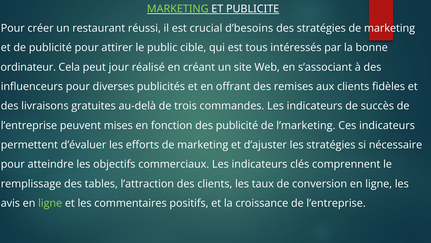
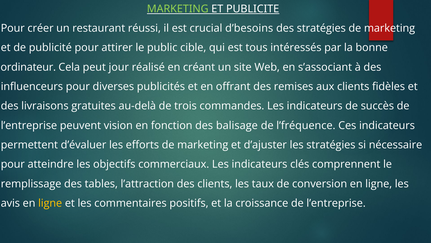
mises: mises -> vision (118, 125)
des publicité: publicité -> balisage (237, 125)
l’marketing: l’marketing -> l’fréquence (306, 125)
ligne colour: light green -> yellow (50, 203)
